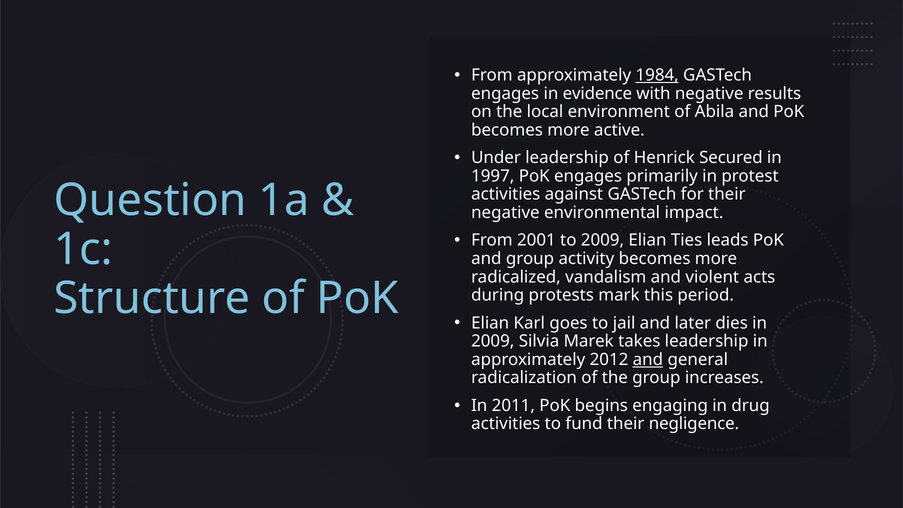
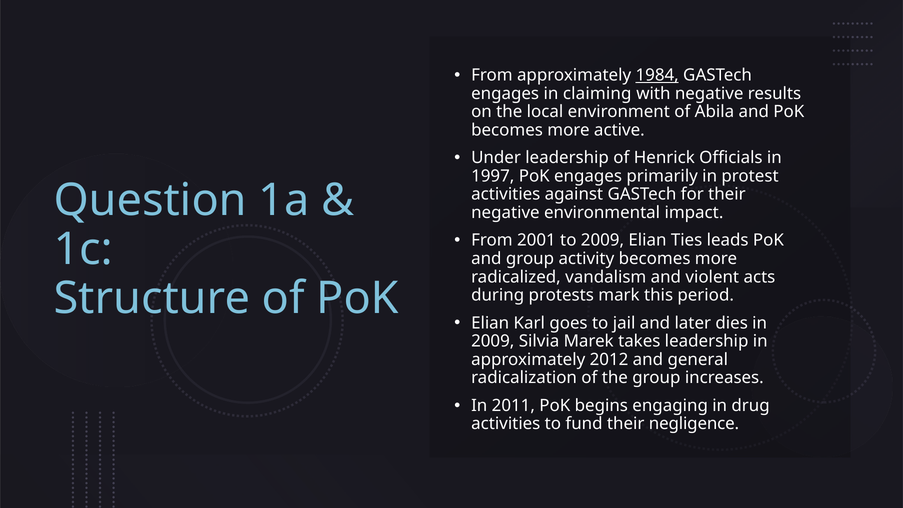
evidence: evidence -> claiming (597, 94)
Secured: Secured -> Officials (731, 158)
and underline: present -> none (648, 360)
